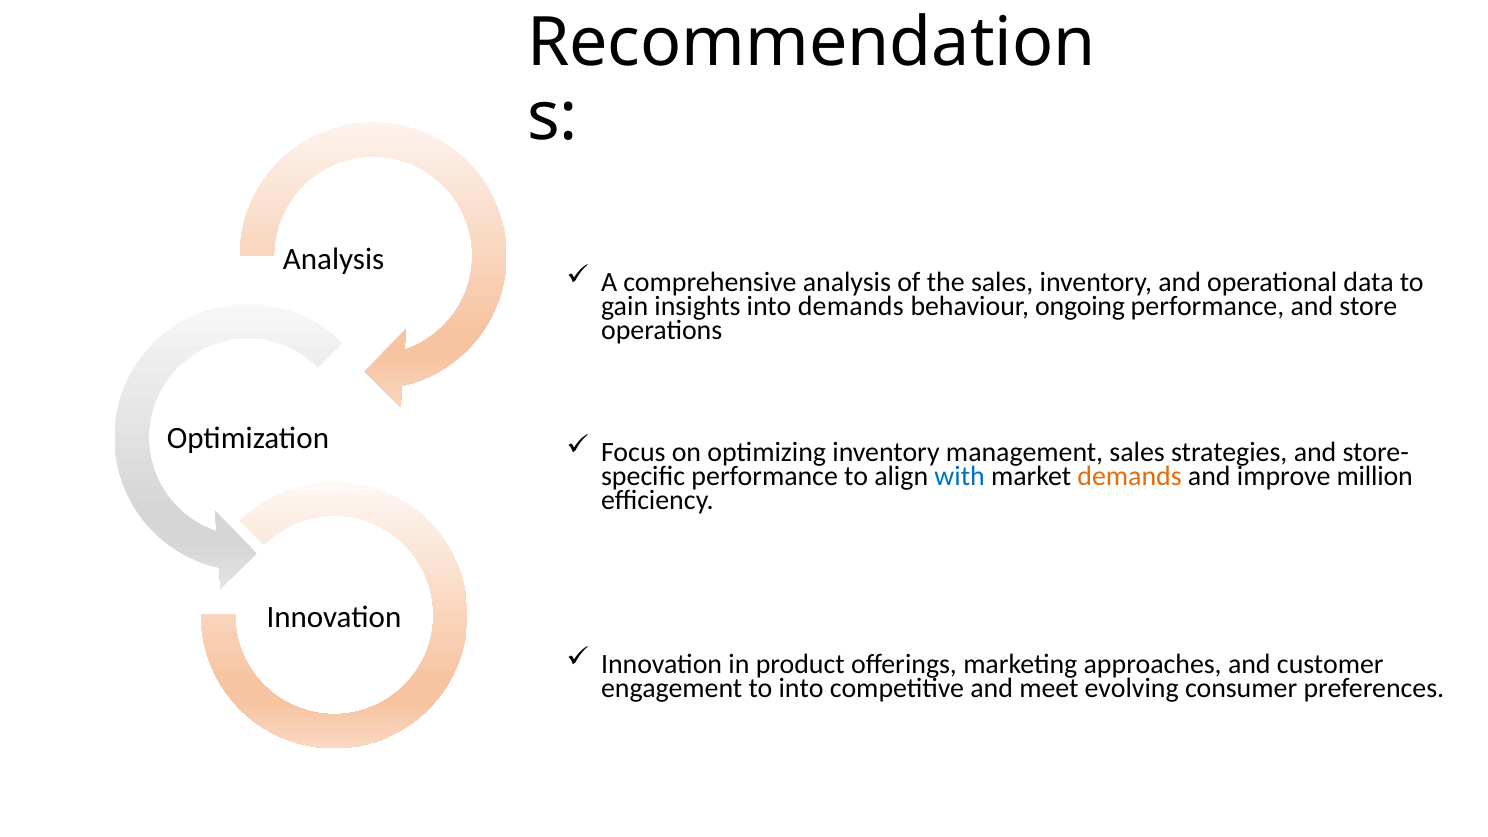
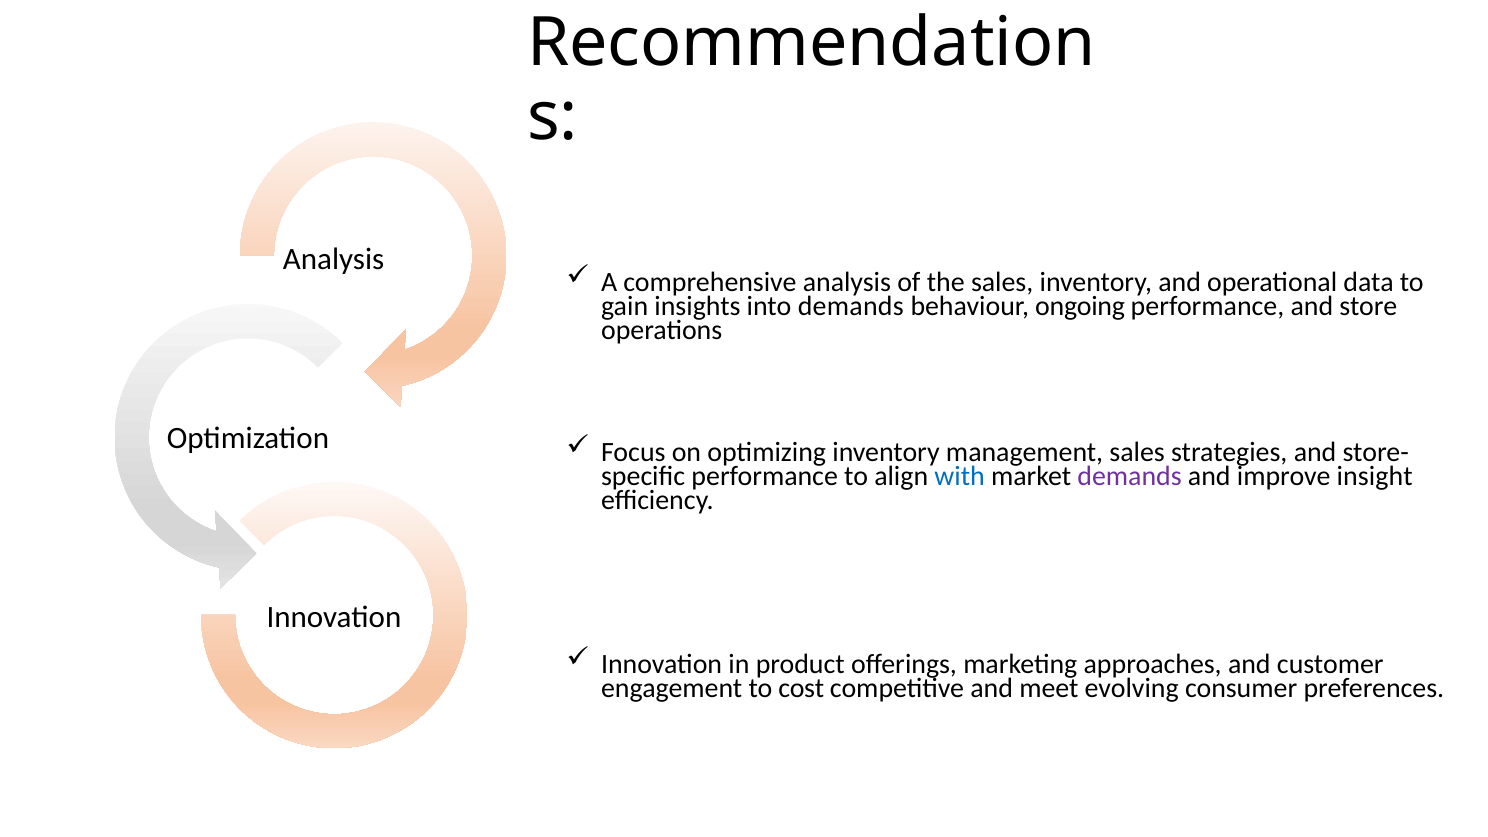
demands colour: orange -> purple (1130, 476)
million: million -> insight (1375, 476)
to into: into -> cost (801, 689)
